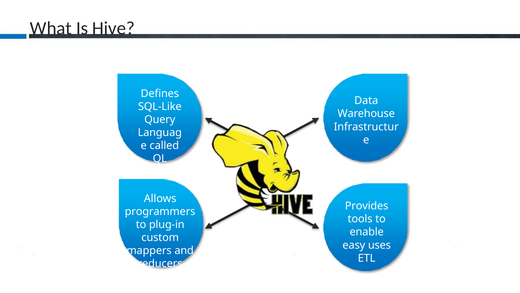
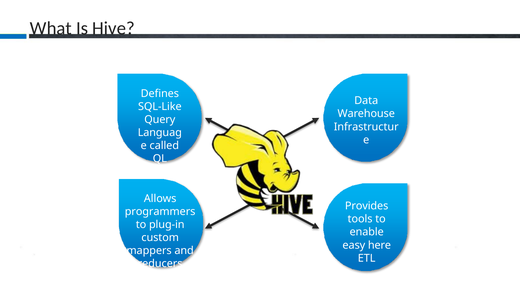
uses: uses -> here (379, 245)
